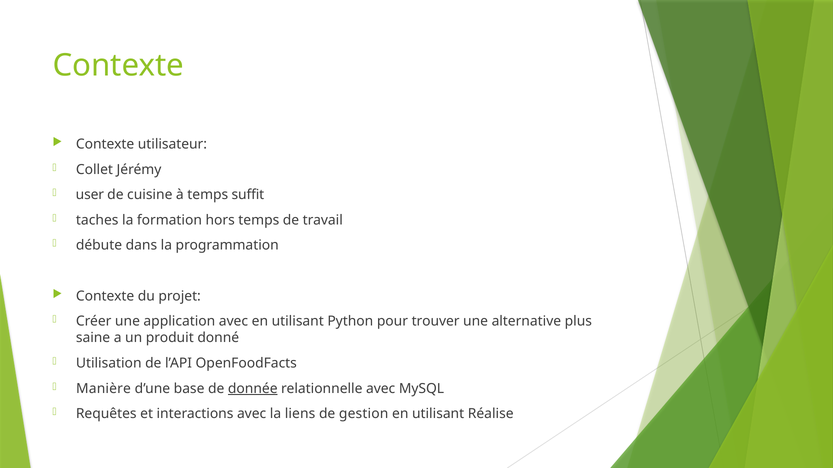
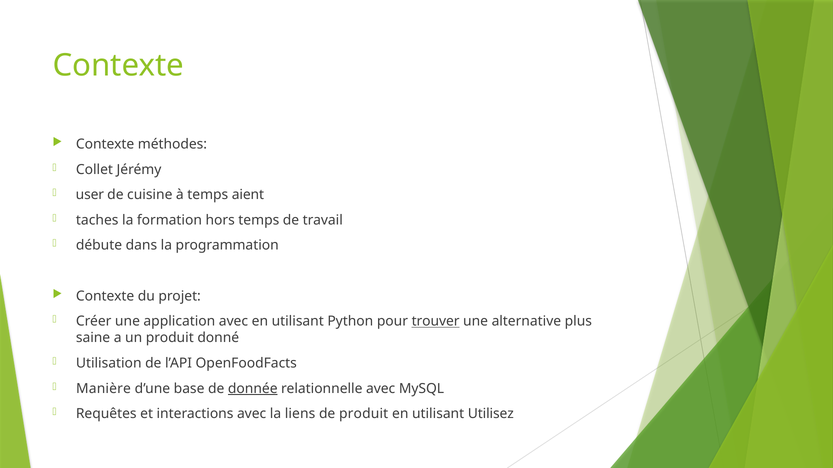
utilisateur: utilisateur -> méthodes (172, 144)
suffit: suffit -> aient (248, 195)
trouver underline: none -> present (436, 322)
de gestion: gestion -> produit (364, 414)
Réalise: Réalise -> Utilisez (491, 414)
